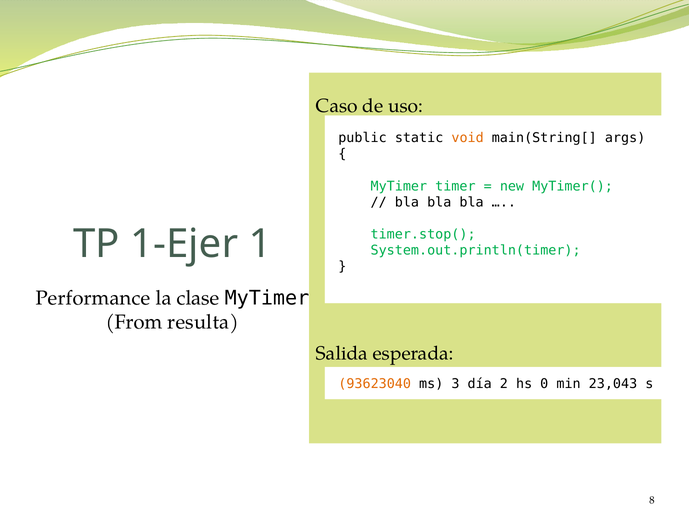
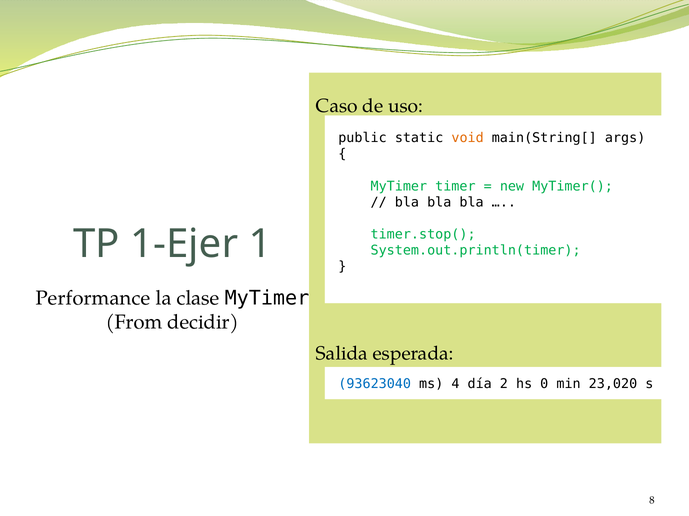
resulta: resulta -> decidir (203, 323)
93623040 colour: orange -> blue (375, 385)
3: 3 -> 4 (455, 385)
23,043: 23,043 -> 23,020 (613, 385)
